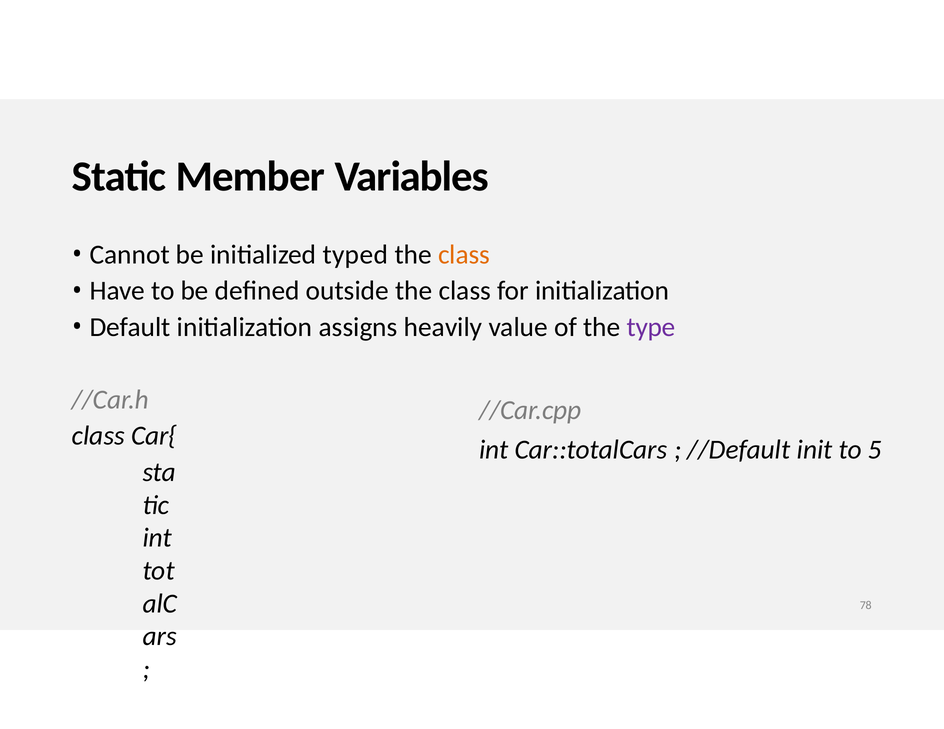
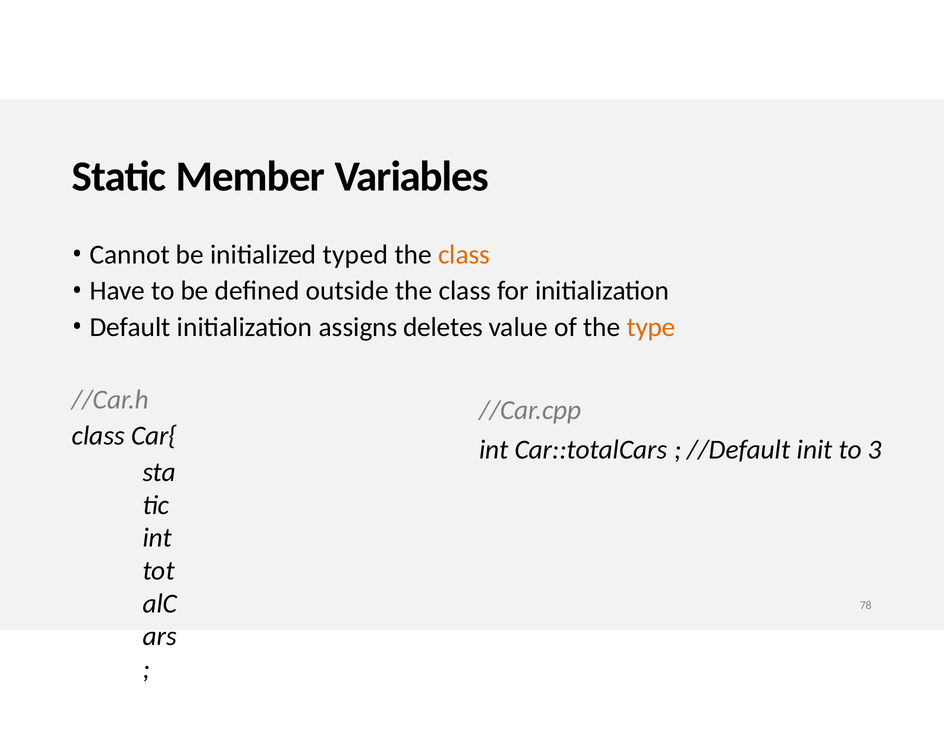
heavily: heavily -> deletes (443, 327)
type colour: purple -> orange (651, 327)
5: 5 -> 3 (875, 450)
